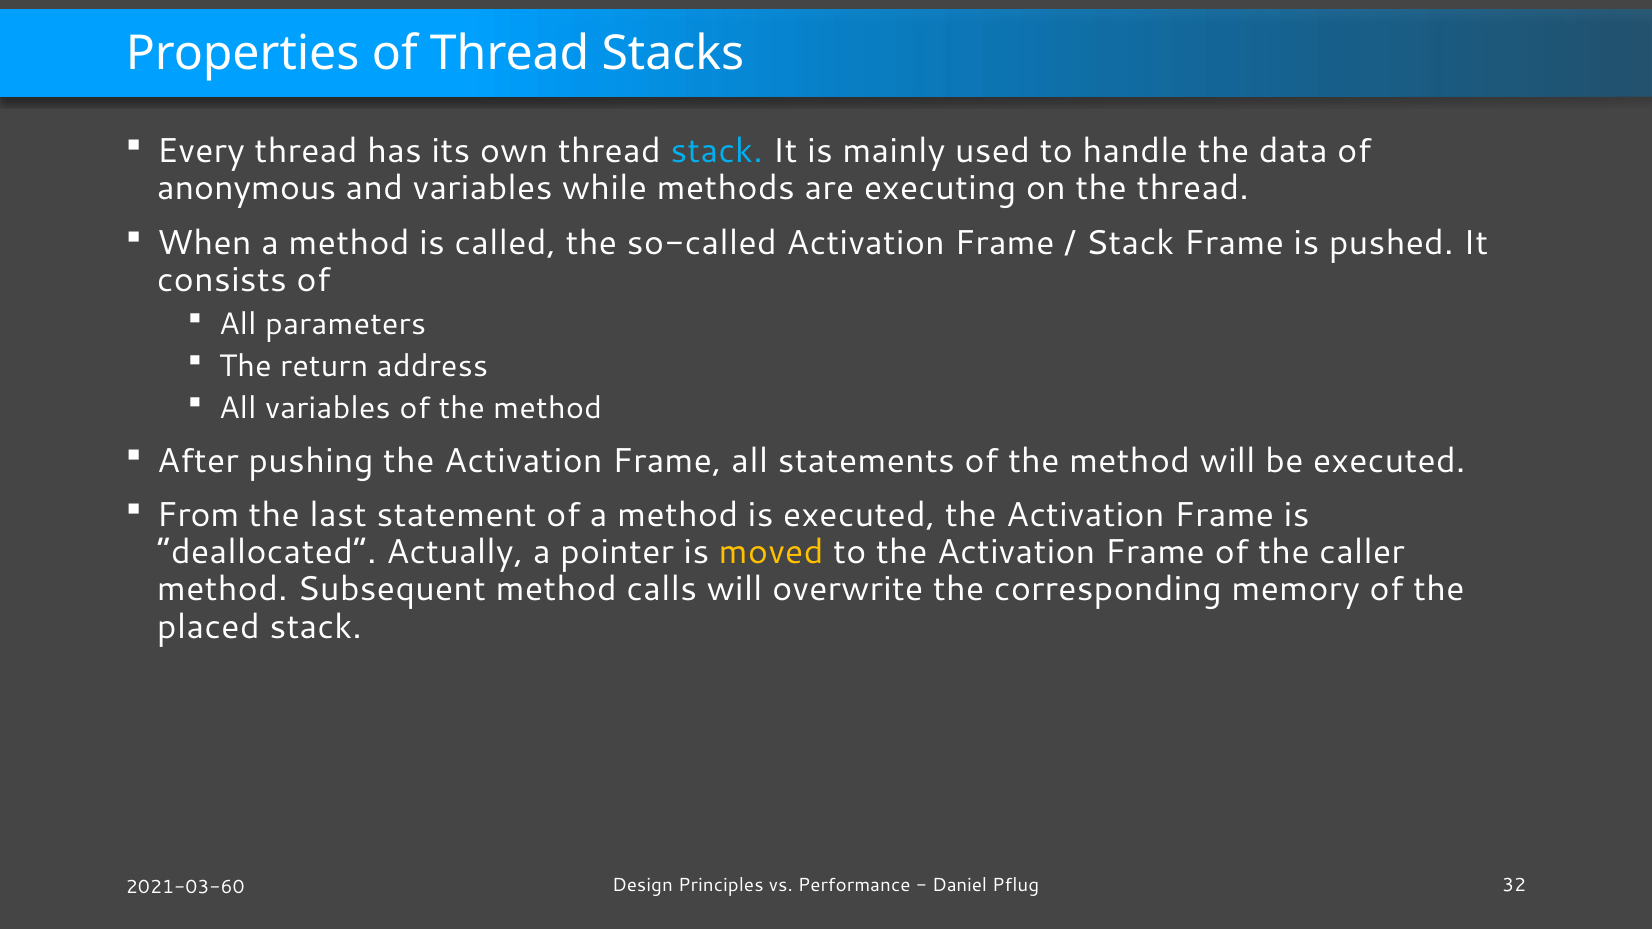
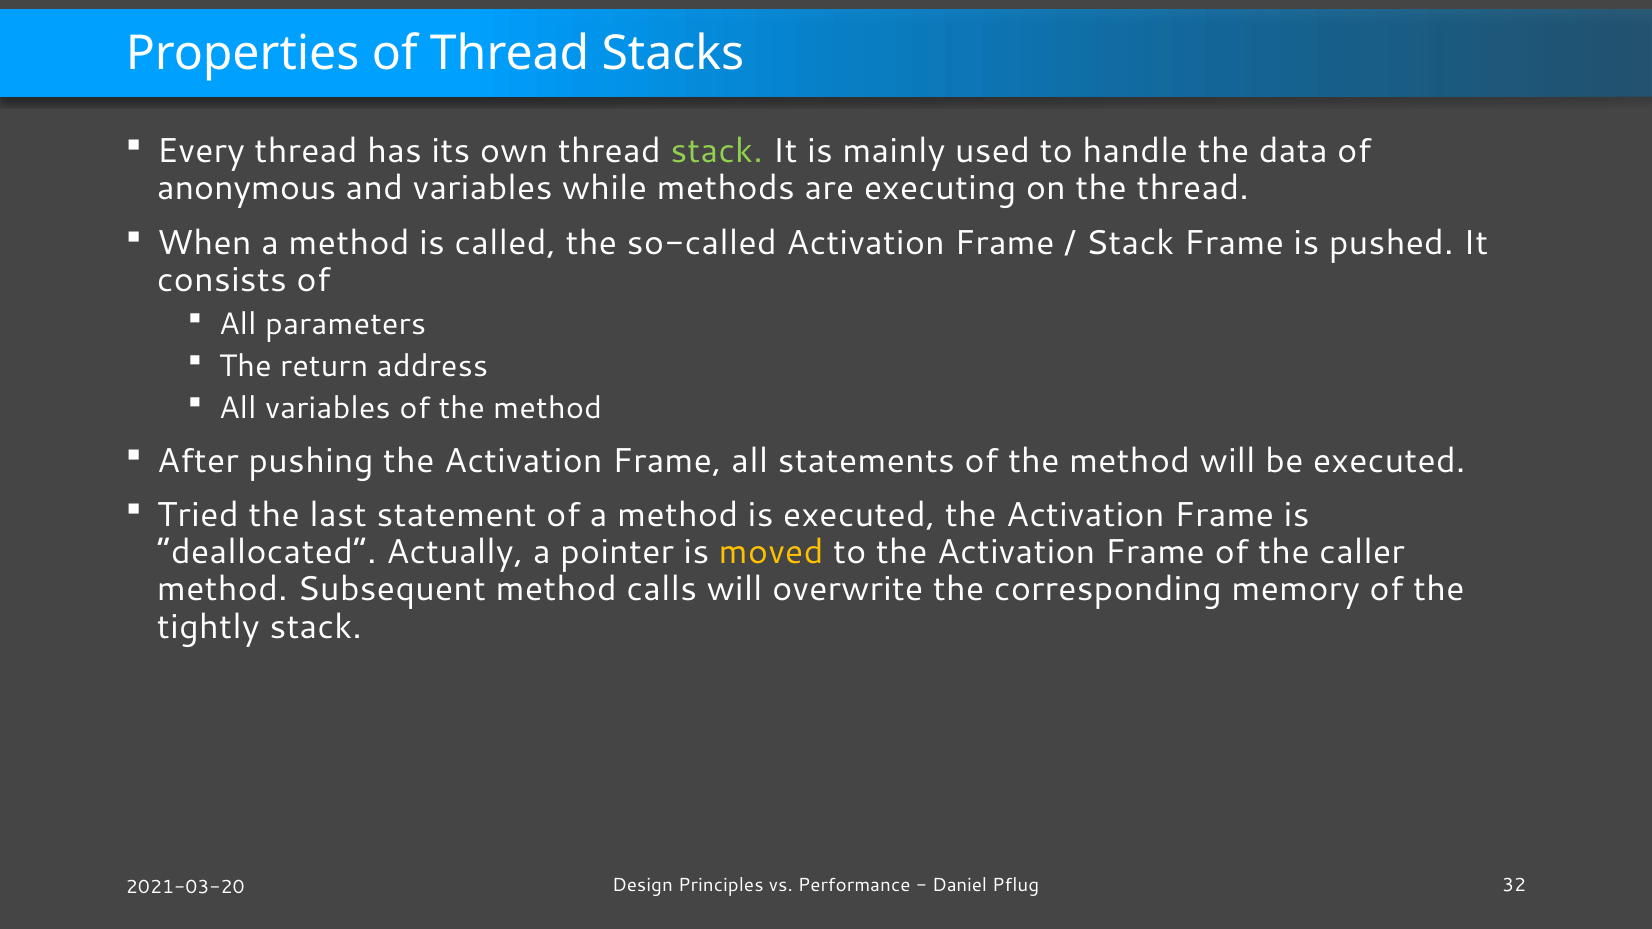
stack colour: light blue -> light green (717, 151)
From: From -> Tried (198, 515)
placed: placed -> tightly (208, 627)
2021-03-60: 2021-03-60 -> 2021-03-20 (185, 887)
